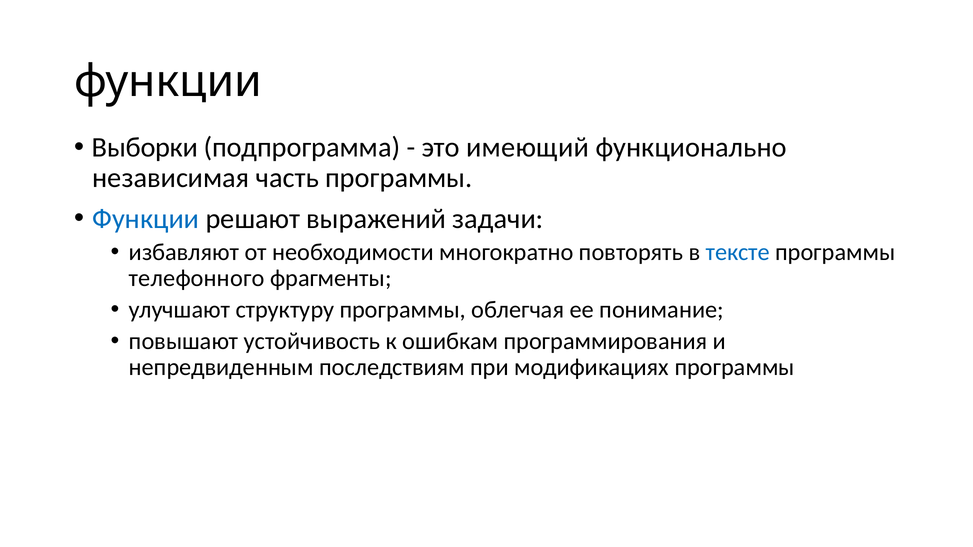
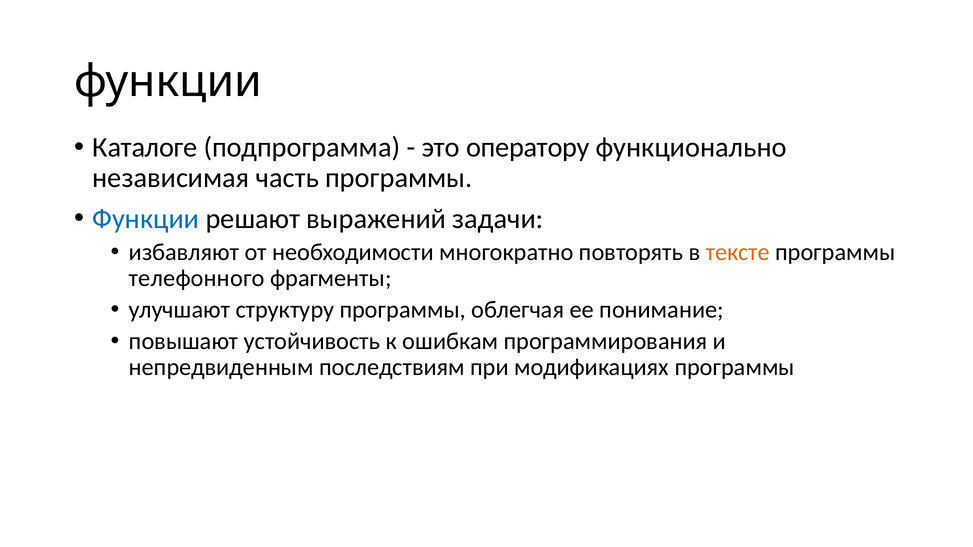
Выборки: Выборки -> Каталоге (145, 147)
имеющий: имеющий -> оператору (528, 147)
тексте colour: blue -> orange (738, 252)
